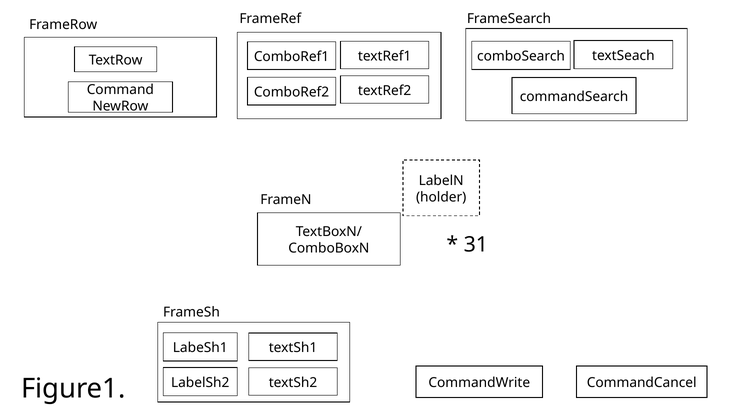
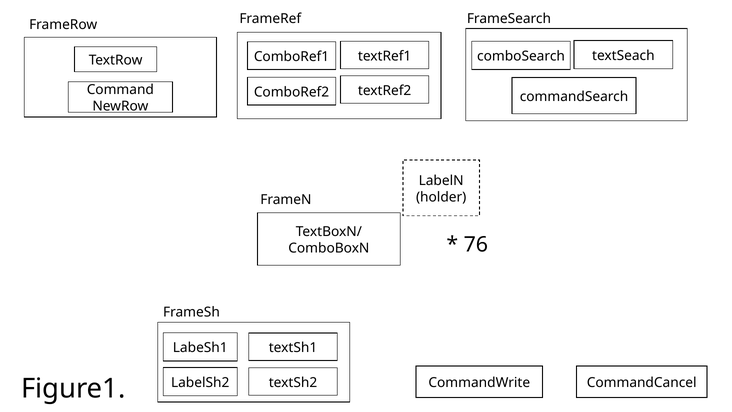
31: 31 -> 76 (476, 245)
